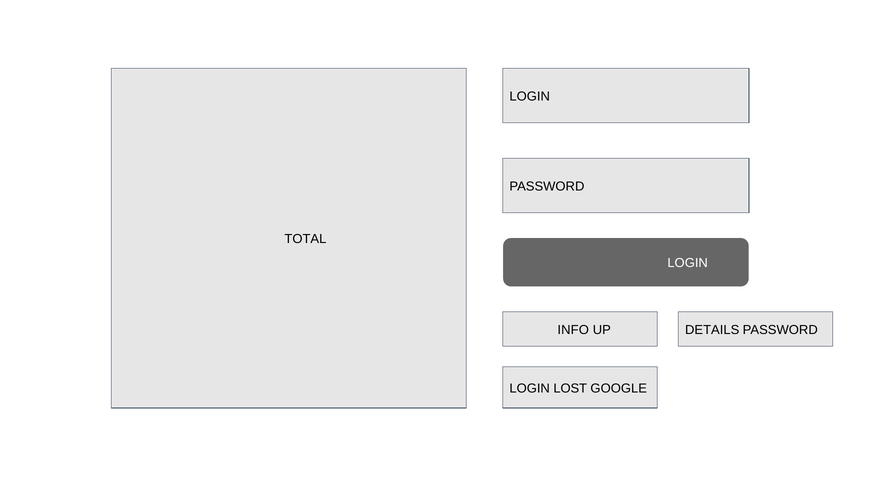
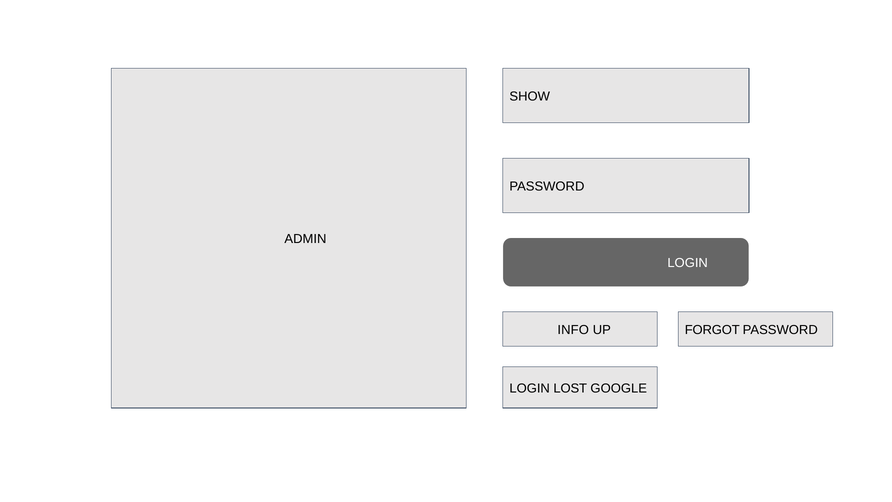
LOGIN: LOGIN -> SHOW (530, 96)
TOTAL: TOTAL -> ADMIN (305, 239)
DETAILS: DETAILS -> FORGOT (712, 330)
